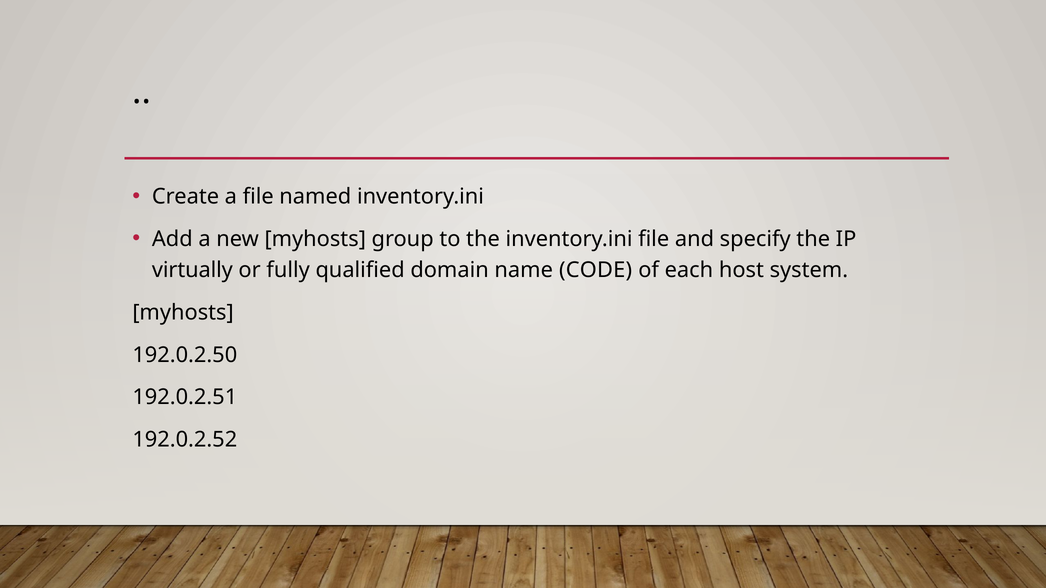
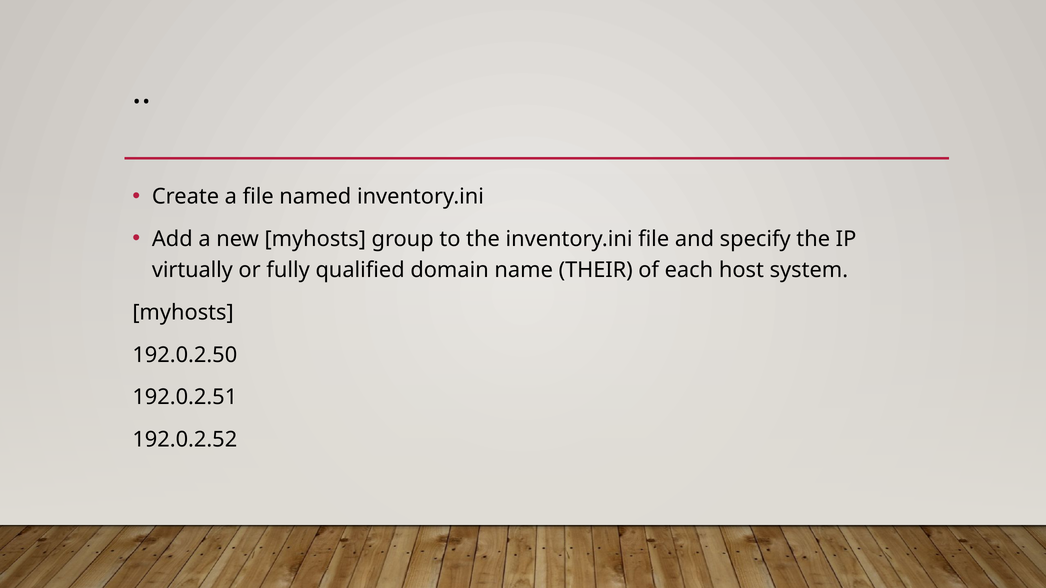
CODE: CODE -> THEIR (596, 270)
